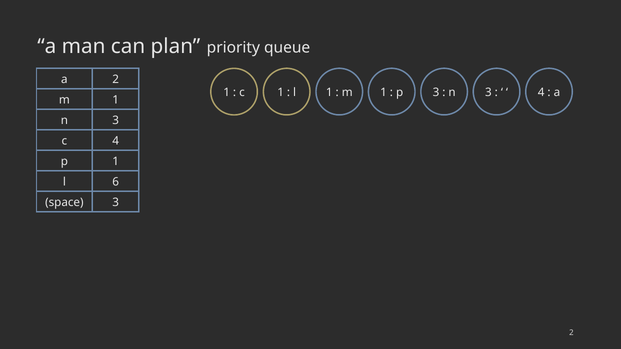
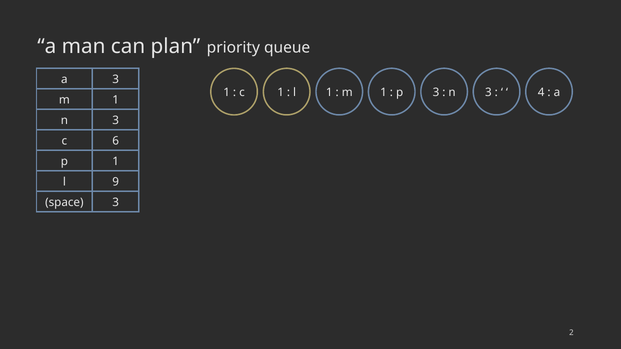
a 2: 2 -> 3 (116, 79)
c 4: 4 -> 6 (116, 141)
6: 6 -> 9 (116, 182)
